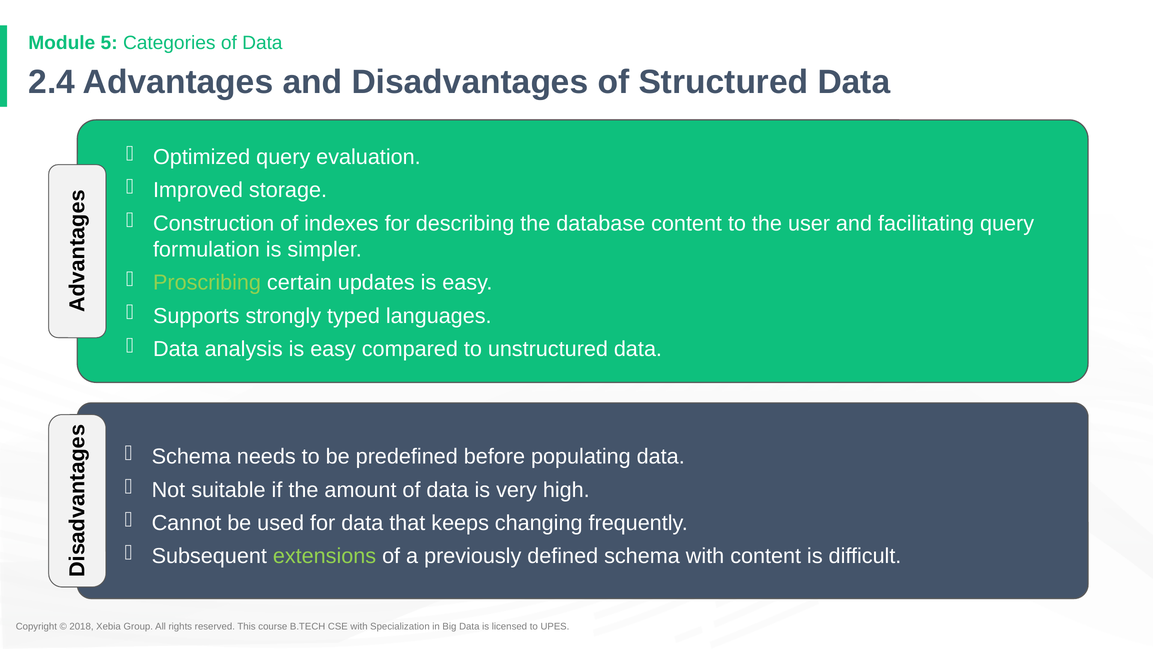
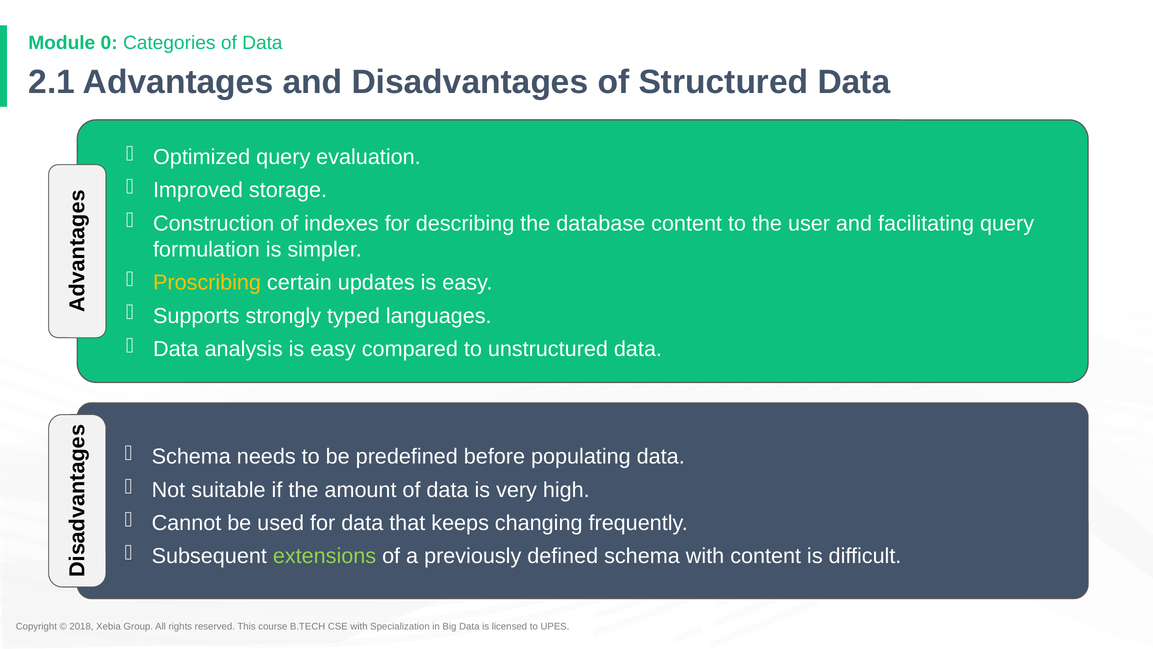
5: 5 -> 0 (109, 43)
2.4: 2.4 -> 2.1 (52, 82)
Proscribing colour: light green -> yellow (207, 282)
